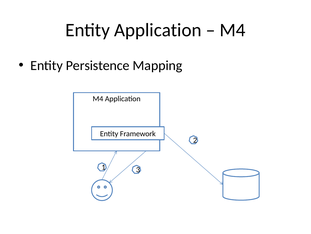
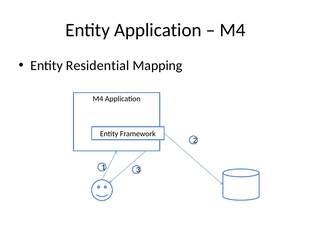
Persistence: Persistence -> Residential (98, 65)
